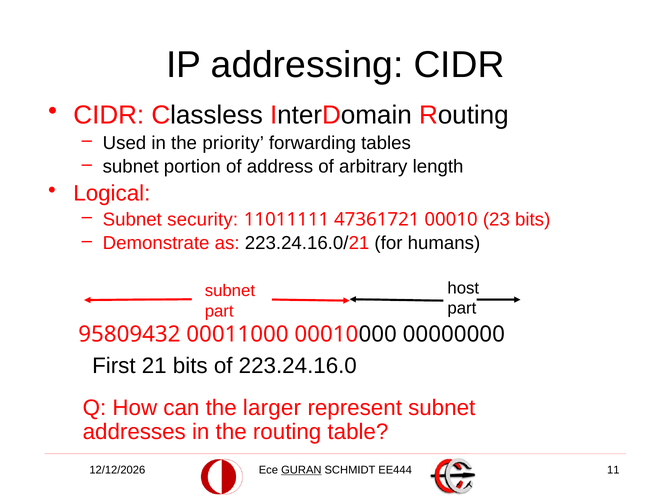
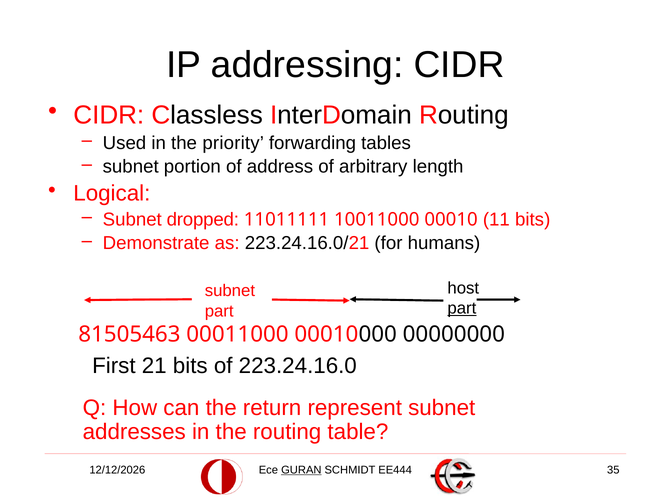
security: security -> dropped (203, 219)
47361721: 47361721 -> 10011000 (377, 219)
23: 23 -> 11 (496, 219)
part underline: none -> present (462, 308)
95809432: 95809432 -> 81505463 (129, 334)
larger: larger -> return (272, 407)
11: 11 -> 35 (613, 469)
